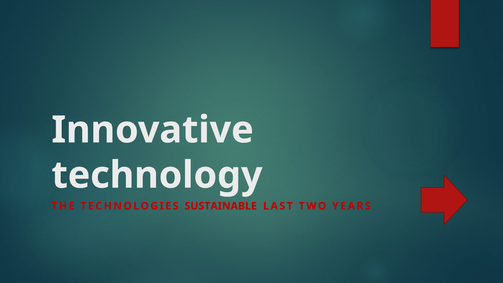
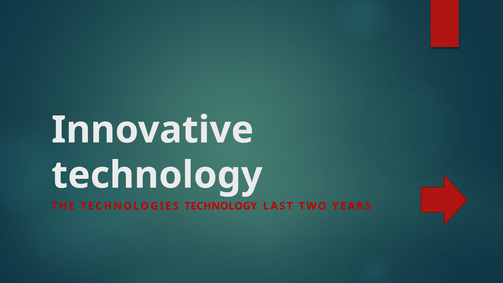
TECHNOLOGIES SUSTAINABLE: SUSTAINABLE -> TECHNOLOGY (221, 206)
